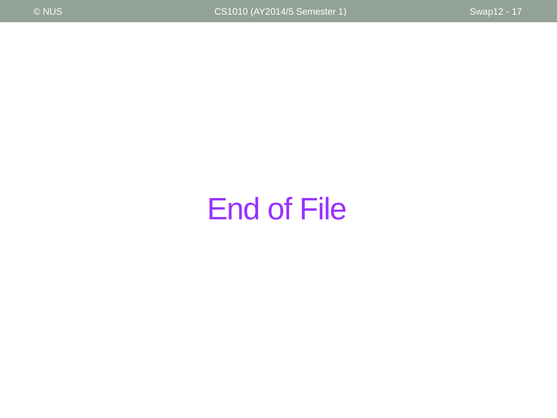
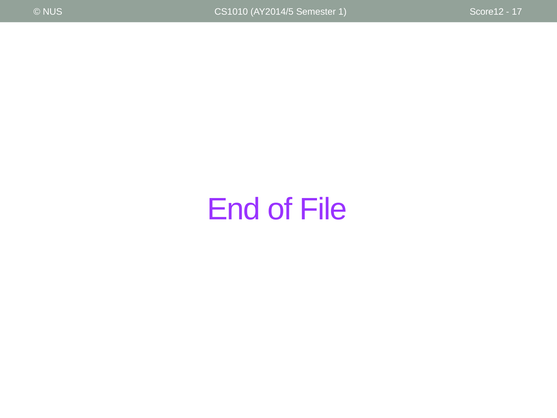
Swap12: Swap12 -> Score12 (487, 12)
